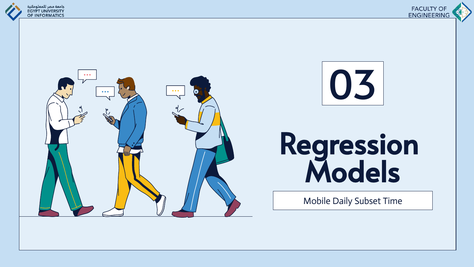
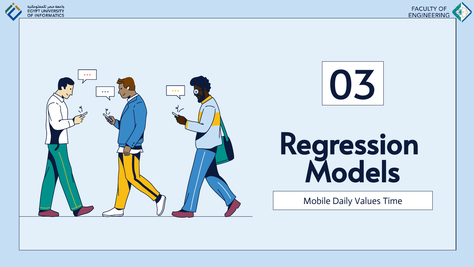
Subset: Subset -> Values (368, 201)
